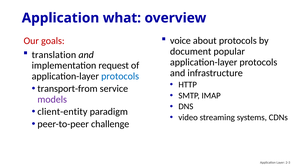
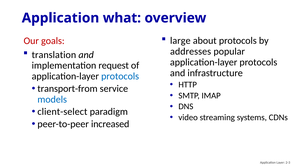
voice: voice -> large (180, 41)
document: document -> addresses (191, 51)
models colour: purple -> blue (52, 99)
client-entity: client-entity -> client-select (62, 111)
challenge: challenge -> increased (110, 124)
